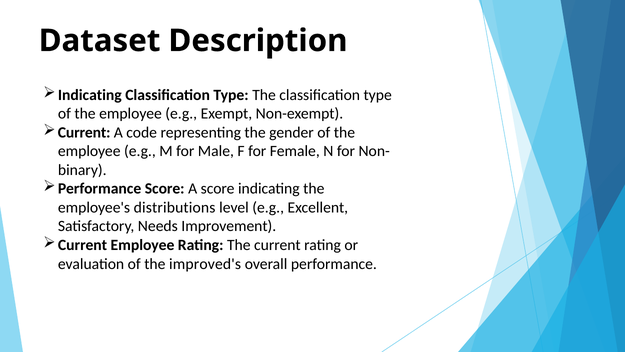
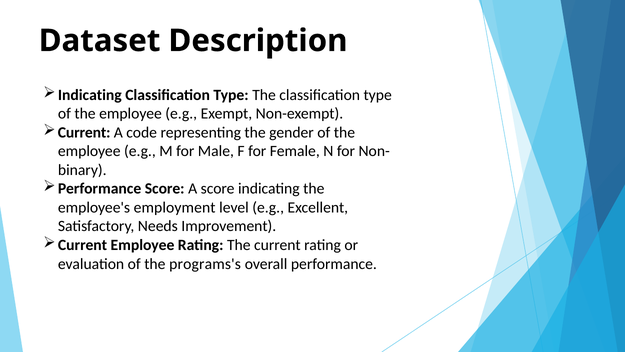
distributions: distributions -> employment (175, 207)
improved's: improved's -> programs's (205, 264)
